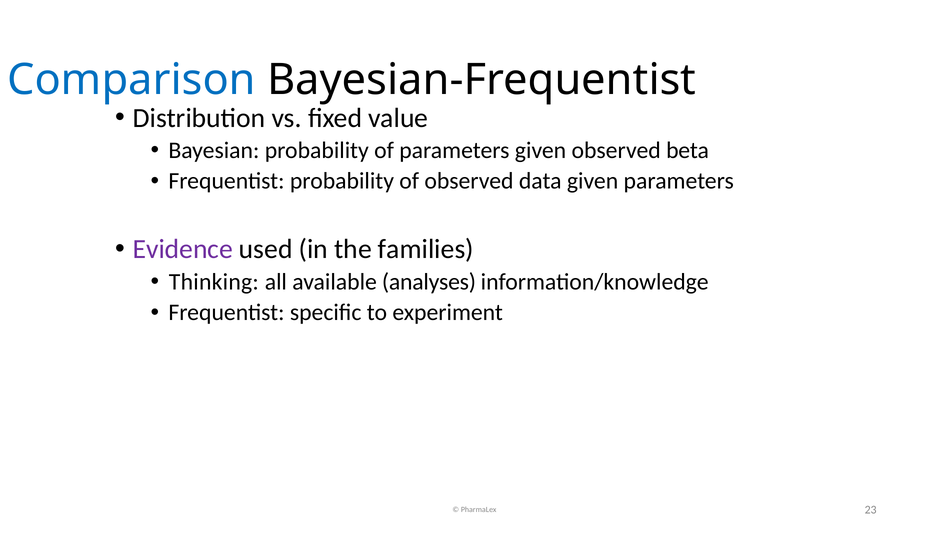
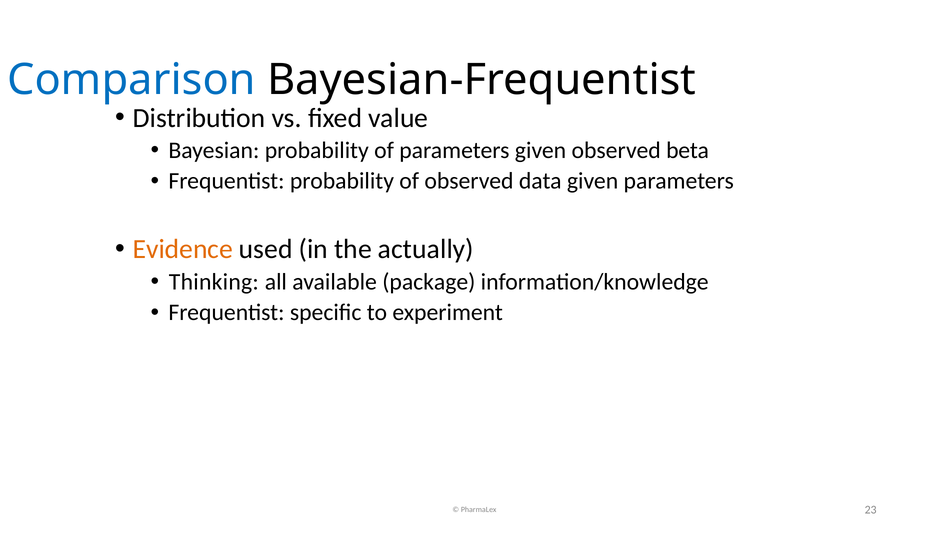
Evidence colour: purple -> orange (183, 249)
families: families -> actually (426, 249)
analyses: analyses -> package (429, 282)
